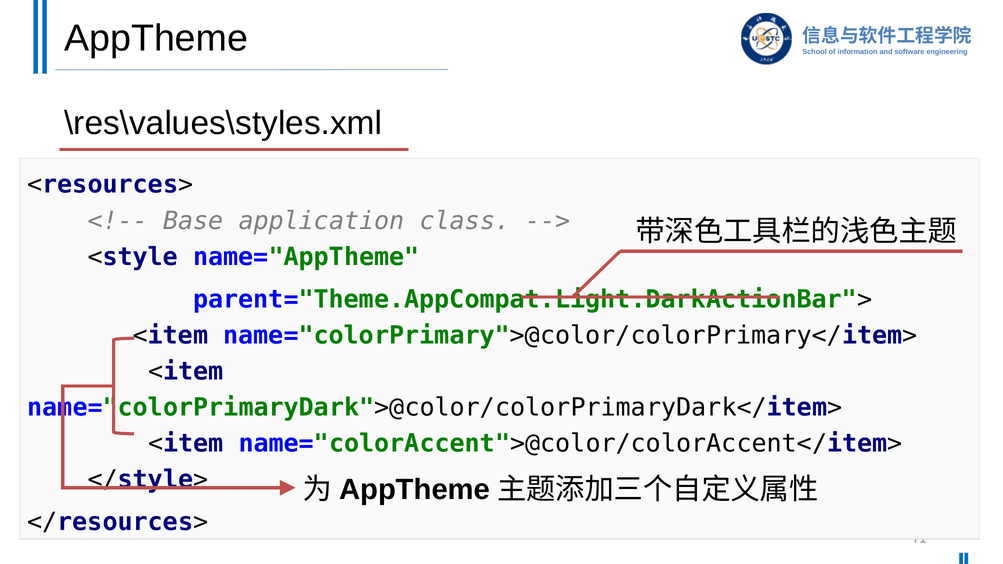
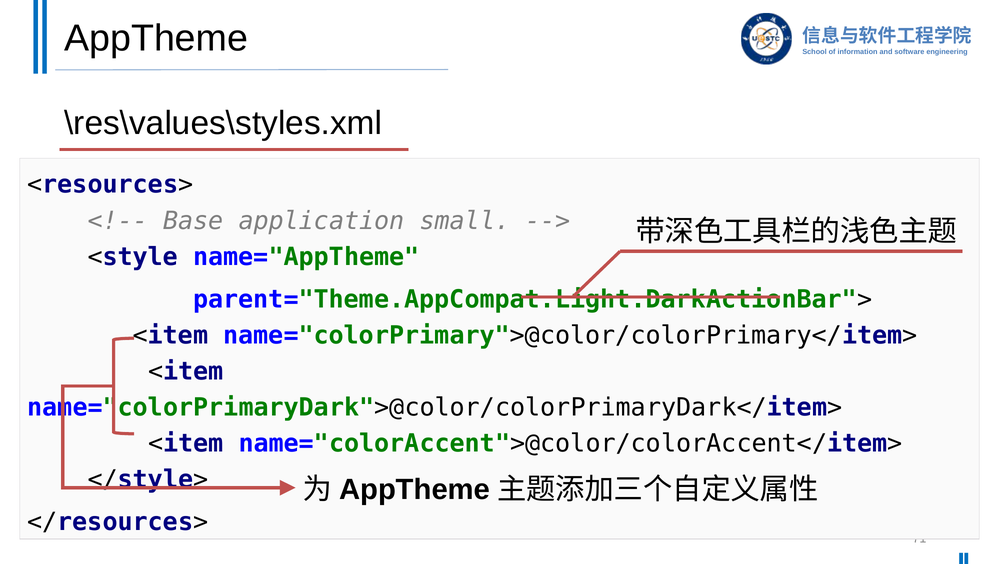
class: class -> small (465, 221)
